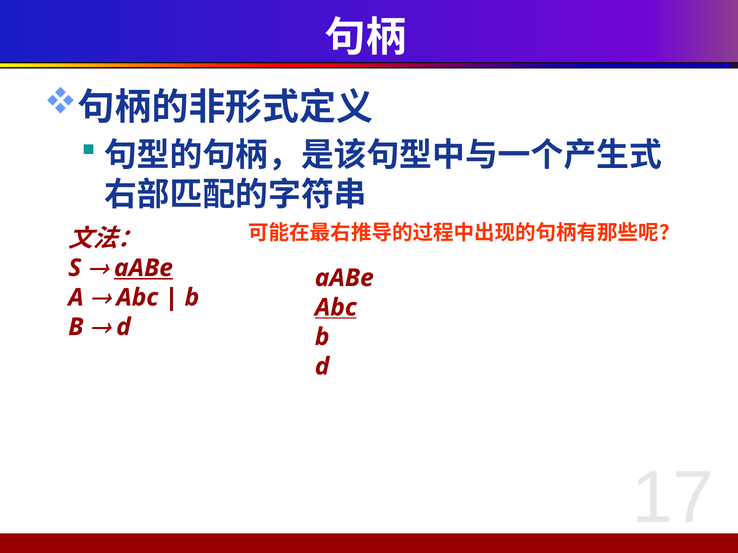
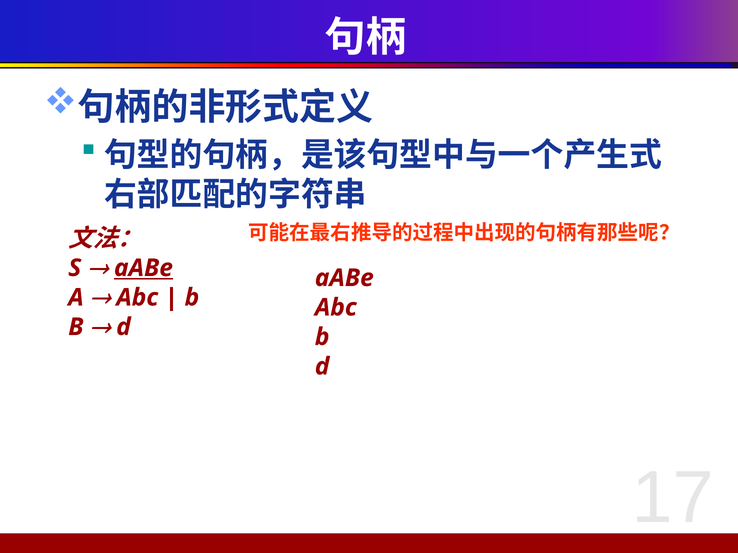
Abc underline: present -> none (336, 308)
